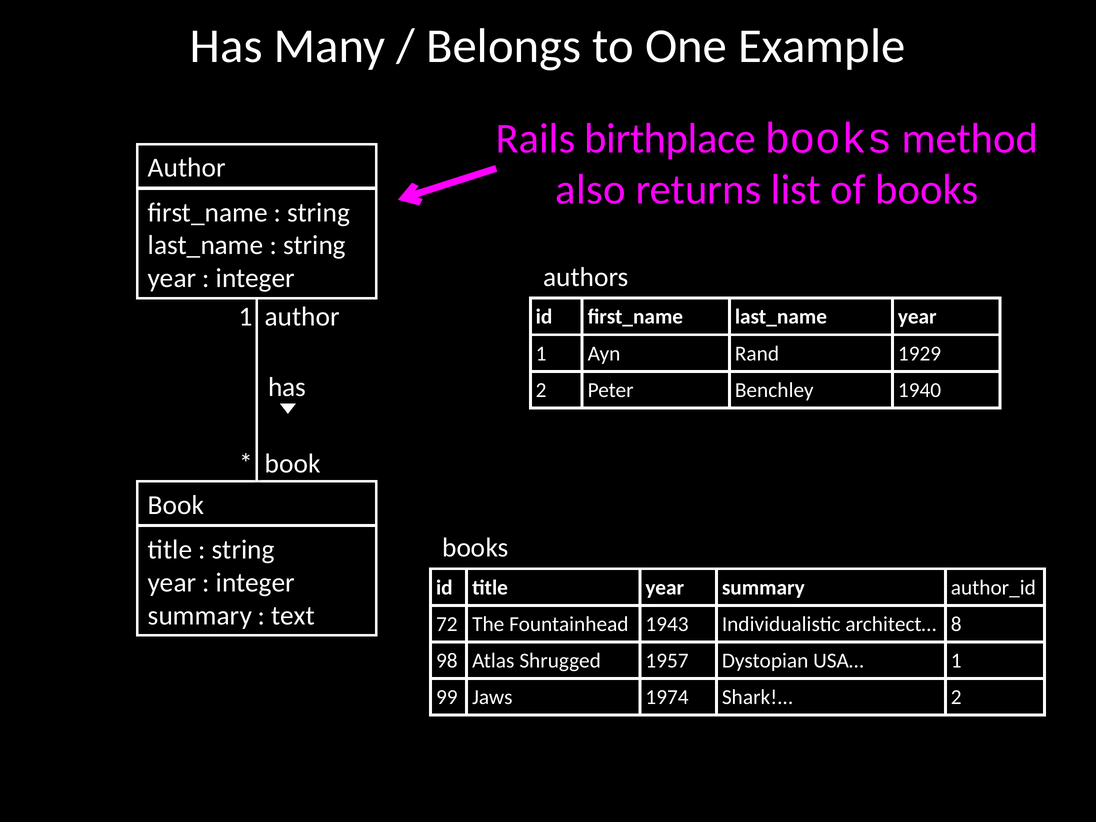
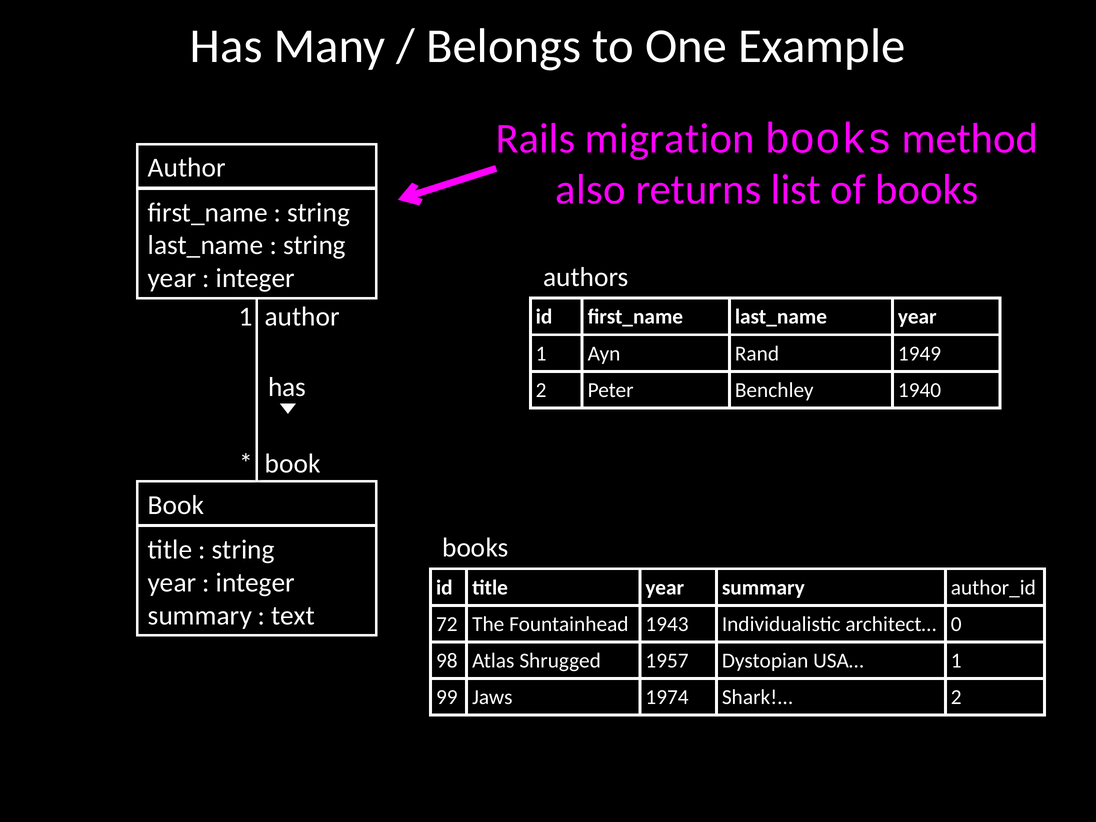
birthplace: birthplace -> migration (670, 139)
1929: 1929 -> 1949 (920, 353)
8: 8 -> 0 (956, 624)
